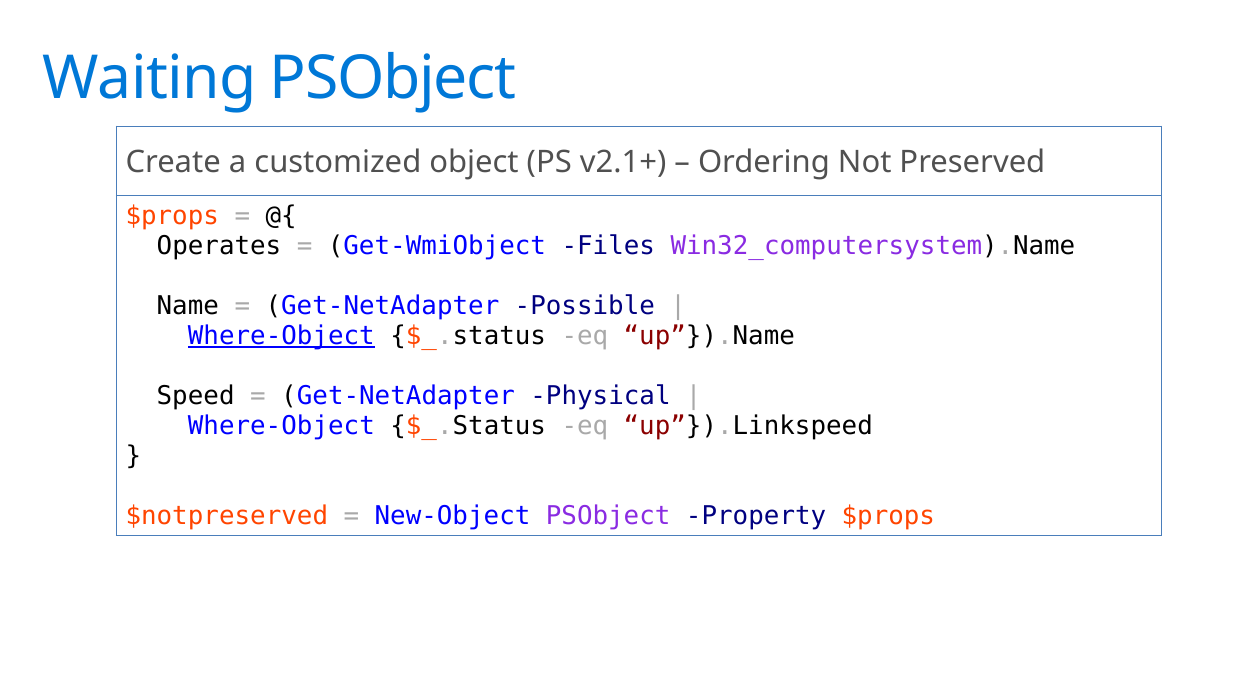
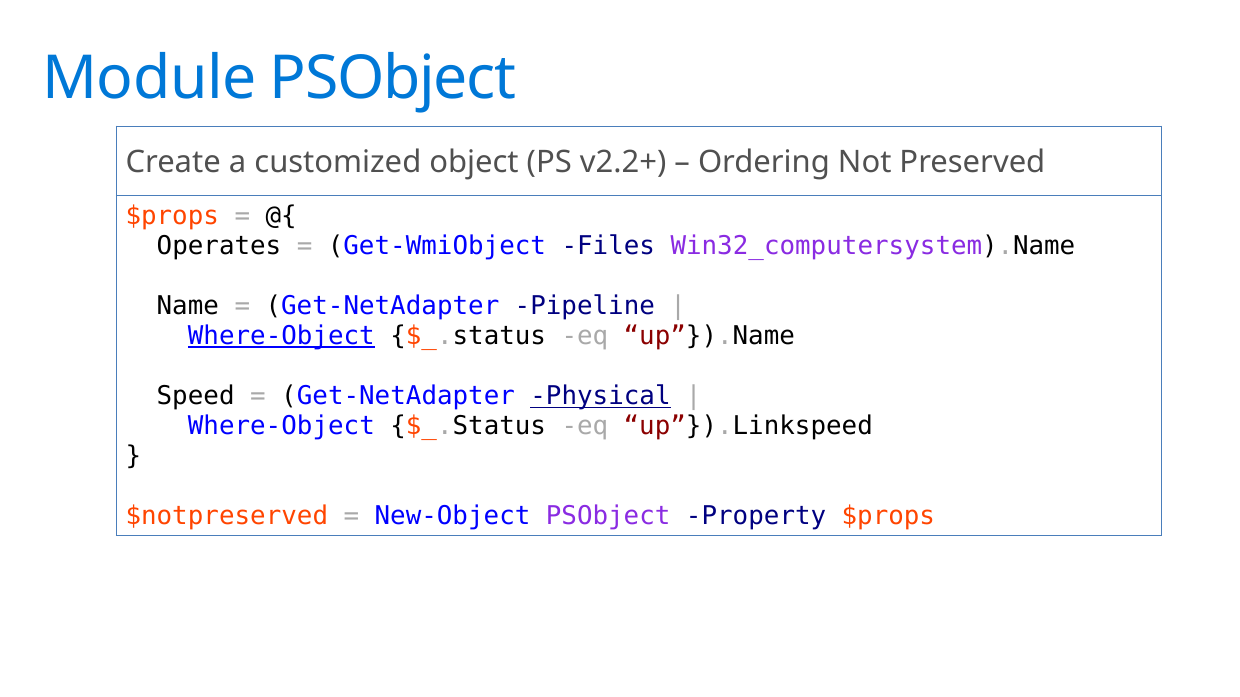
Waiting: Waiting -> Module (149, 78)
v2.1+: v2.1+ -> v2.2+ (623, 163)
Possible: Possible -> Pipeline (585, 306)
Physical underline: none -> present (601, 396)
